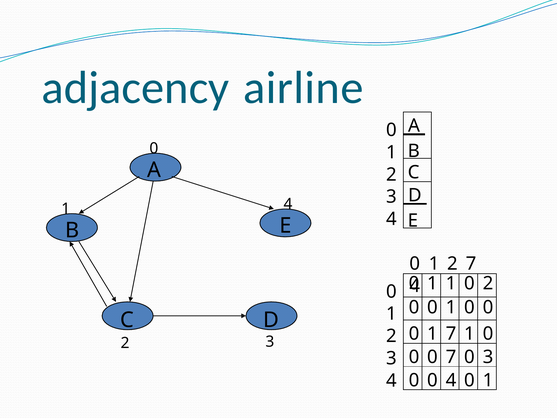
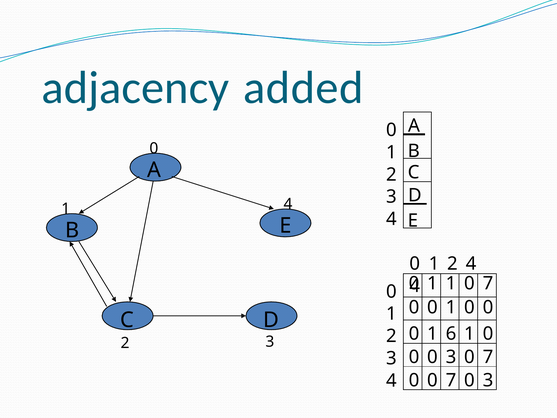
airline: airline -> added (303, 88)
2 7: 7 -> 4 (471, 264)
1 0 2: 2 -> 7 (488, 283)
1 7: 7 -> 6 (451, 334)
0 0 7: 7 -> 3 (451, 357)
3: 3 -> 7 (488, 357)
0 0 4: 4 -> 7 (451, 380)
1: 1 -> 3 (488, 380)
